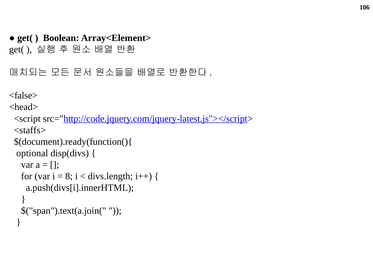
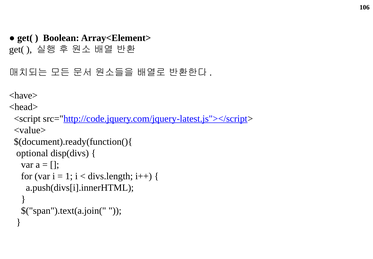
<false>: <false> -> <have> (23, 95)
<staffs>: <staffs> -> <value> (30, 130)
8: 8 -> 1 (69, 176)
